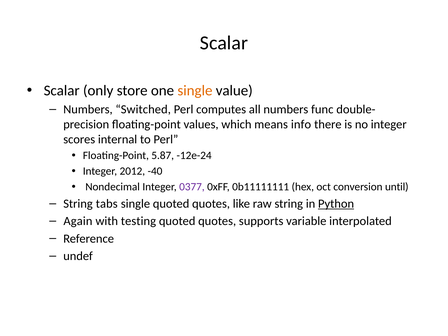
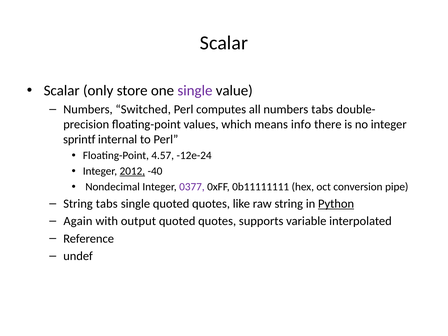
single colour: orange -> purple (195, 91)
numbers func: func -> tabs (322, 109)
scores: scores -> sprintf (79, 139)
5.87: 5.87 -> 4.57 (163, 156)
2012 underline: none -> present (132, 171)
until: until -> pipe (397, 187)
testing: testing -> output (138, 221)
